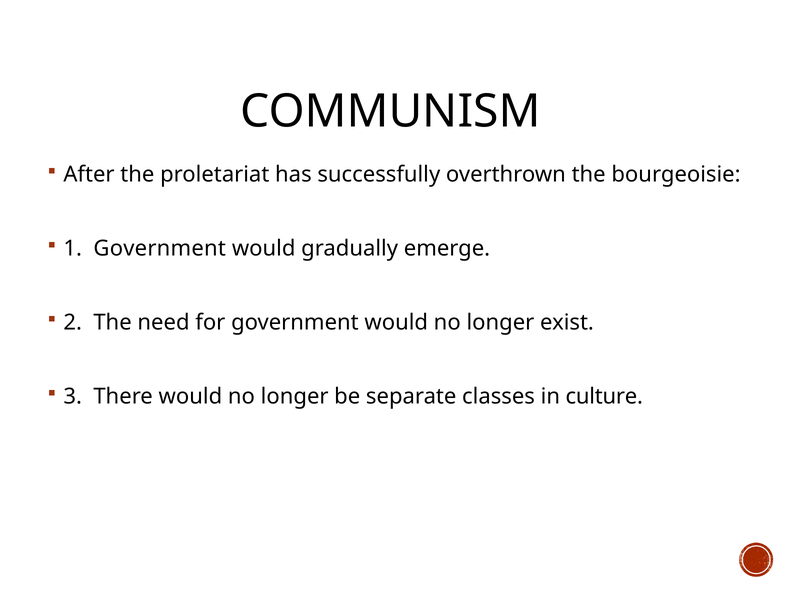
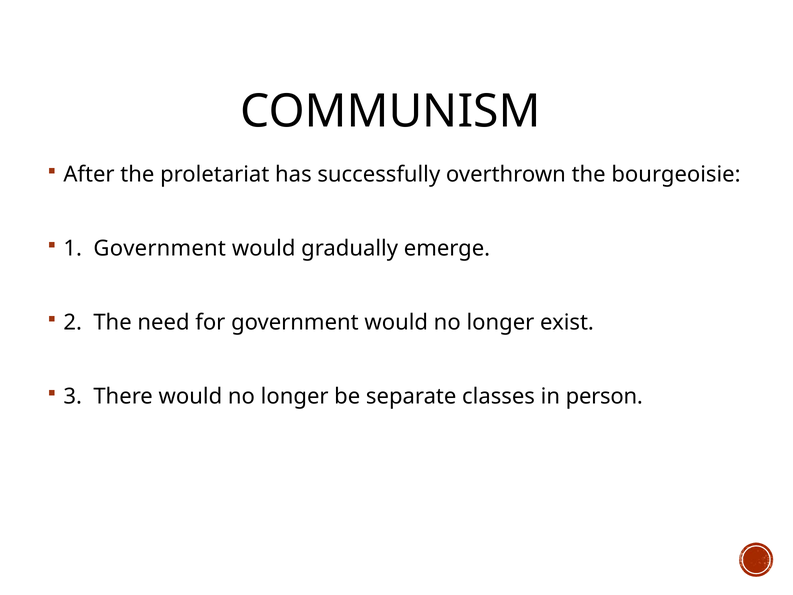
culture: culture -> person (604, 397)
